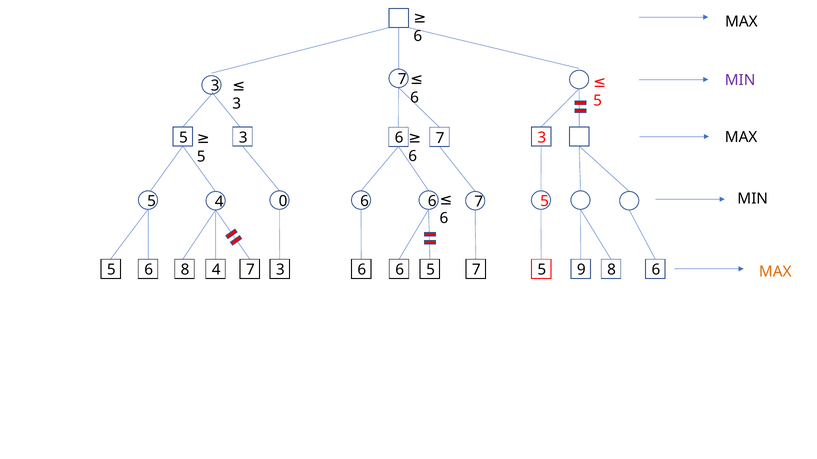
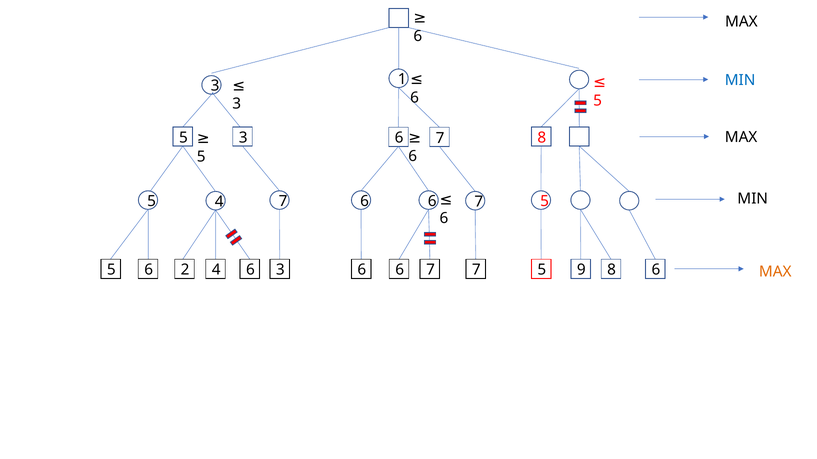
MIN colour: purple -> blue (740, 80)
3 7: 7 -> 1 (402, 79)
6 7 3: 3 -> 8 (542, 138)
4 0: 0 -> 7 (283, 201)
6 8: 8 -> 2 (185, 270)
4 7: 7 -> 6 (250, 270)
3 6 6 5: 5 -> 7 (431, 270)
